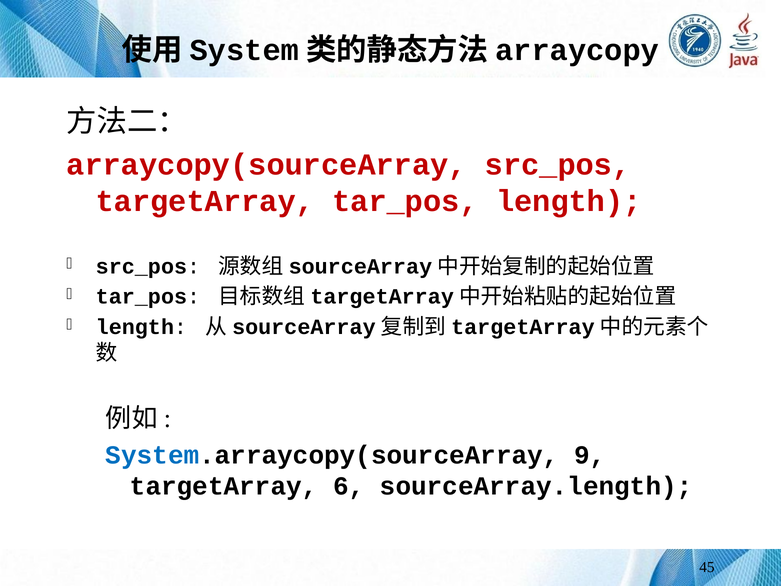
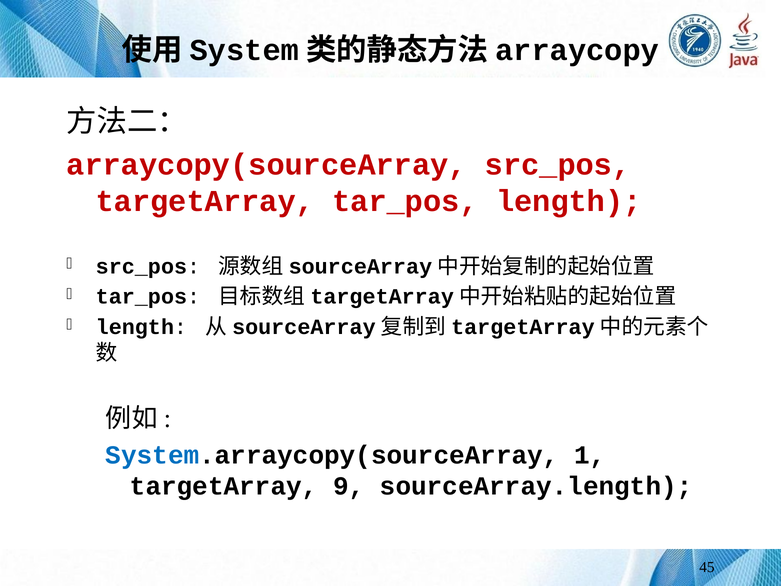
9: 9 -> 1 (590, 455)
6: 6 -> 9 (349, 486)
